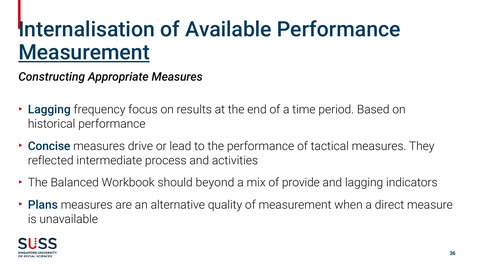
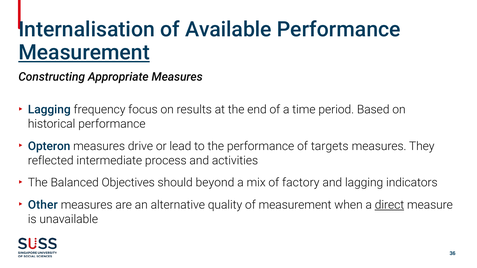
Concise: Concise -> Opteron (49, 146)
tactical: tactical -> targets (330, 146)
Workbook: Workbook -> Objectives (128, 183)
provide: provide -> factory (301, 183)
Plans: Plans -> Other (43, 205)
direct underline: none -> present (389, 205)
